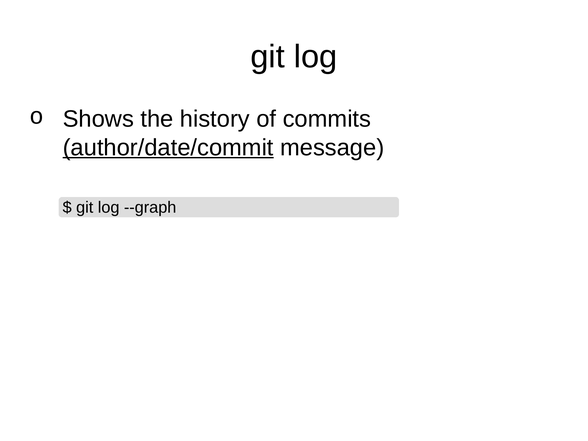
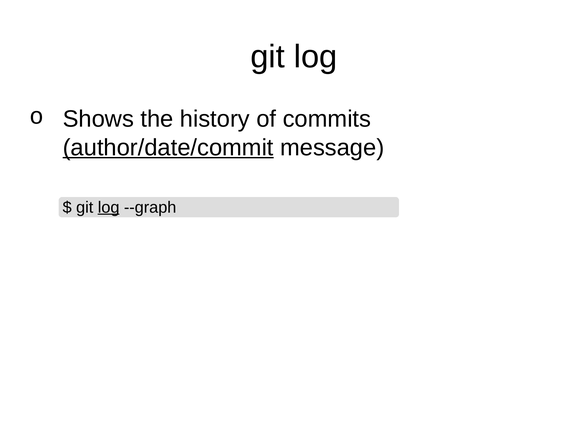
log underline: none -> present (109, 207)
